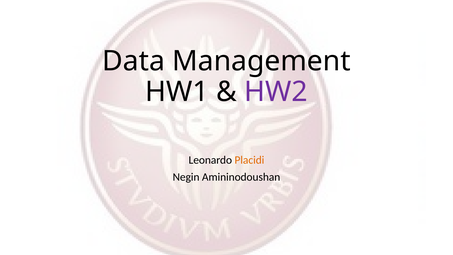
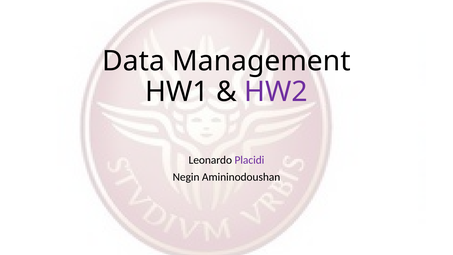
Placidi colour: orange -> purple (249, 160)
